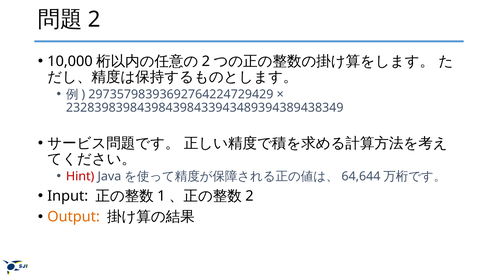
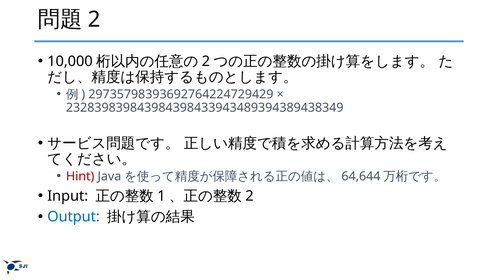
Output colour: orange -> blue (74, 217)
